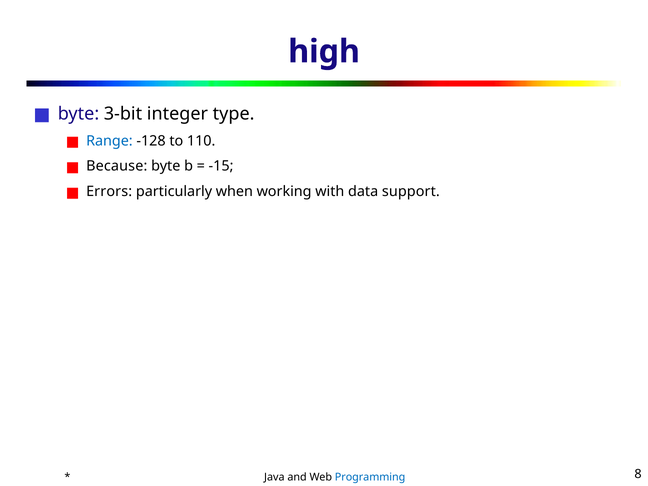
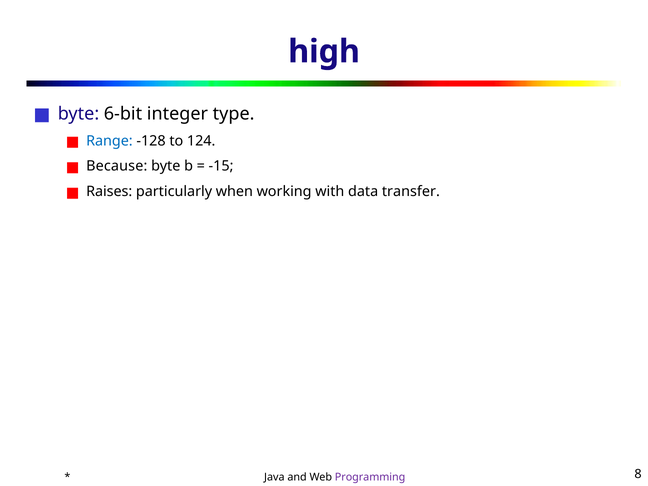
3-bit: 3-bit -> 6-bit (123, 114)
110: 110 -> 124 (201, 141)
Errors: Errors -> Raises (109, 191)
support: support -> transfer (411, 191)
Programming colour: blue -> purple (370, 477)
